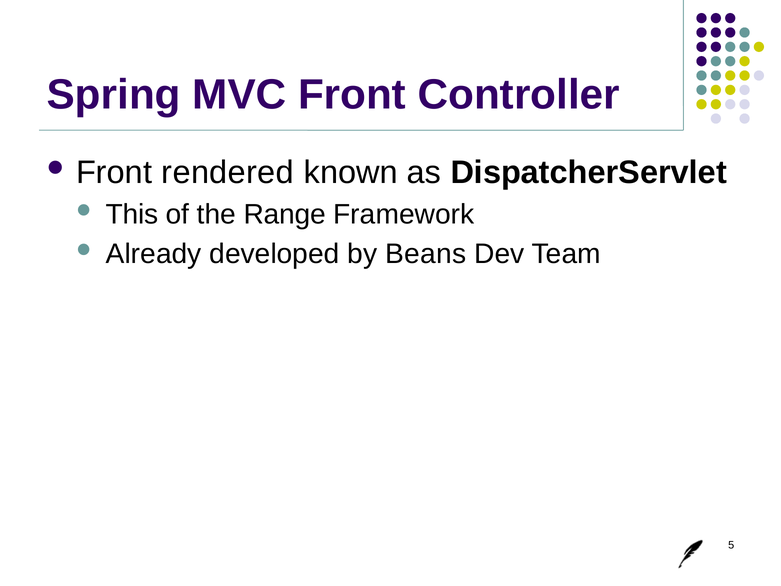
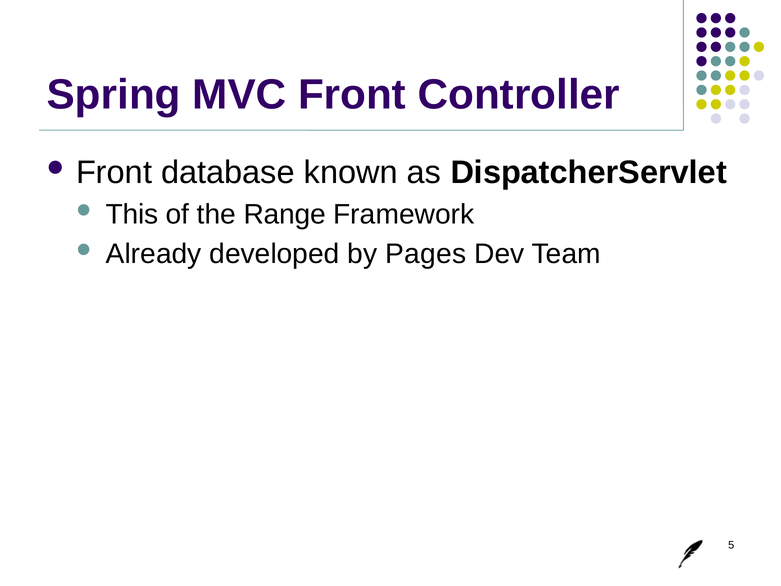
rendered: rendered -> database (228, 173)
Beans: Beans -> Pages (426, 254)
